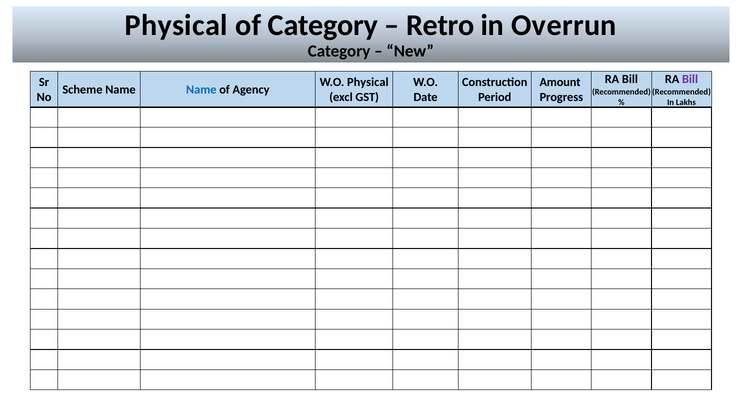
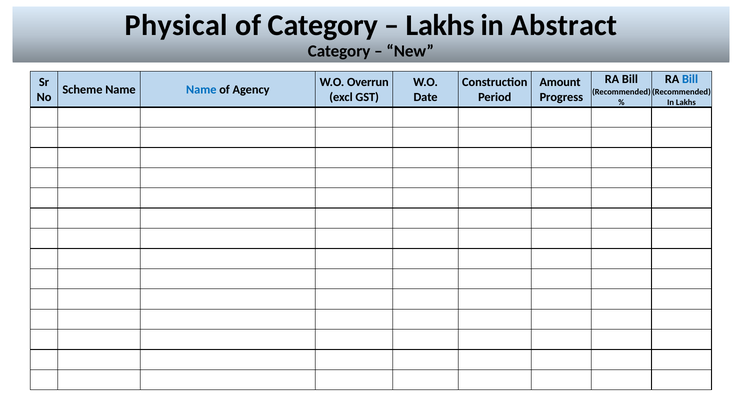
Retro: Retro -> Lakhs (440, 26)
Overrun: Overrun -> Abstract (564, 26)
Bill colour: purple -> blue (690, 79)
W.O Physical: Physical -> Overrun (368, 82)
